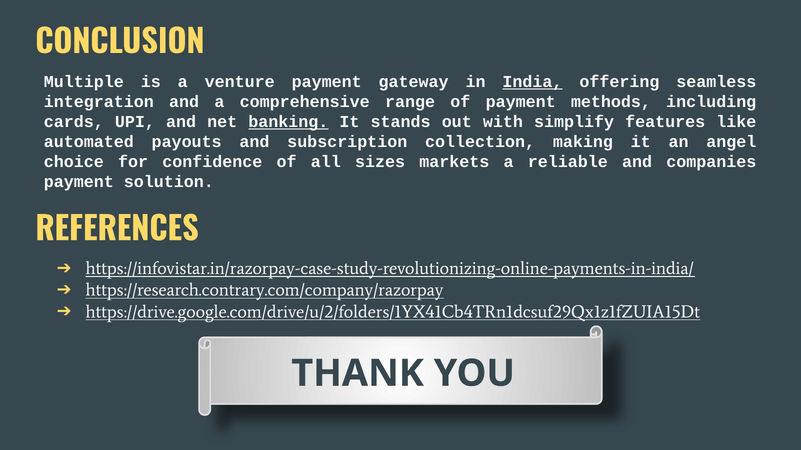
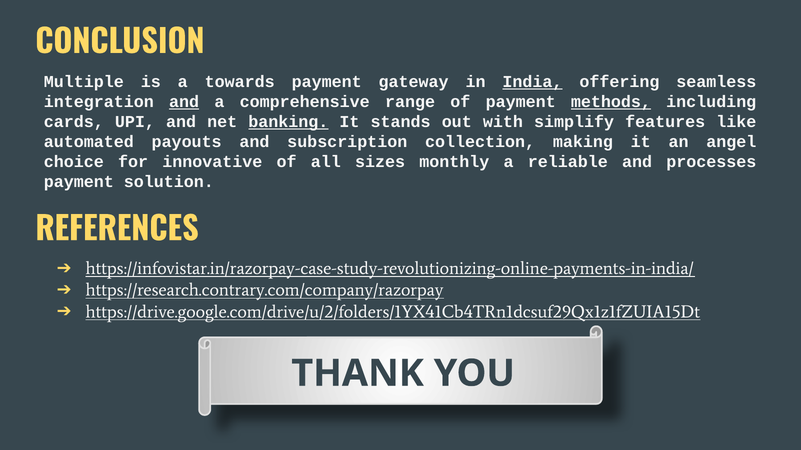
venture: venture -> towards (240, 82)
and underline: none -> present (184, 102)
methods underline: none -> present (611, 102)
confidence: confidence -> innovative (212, 162)
markets: markets -> monthly (454, 162)
companies: companies -> processes (711, 162)
